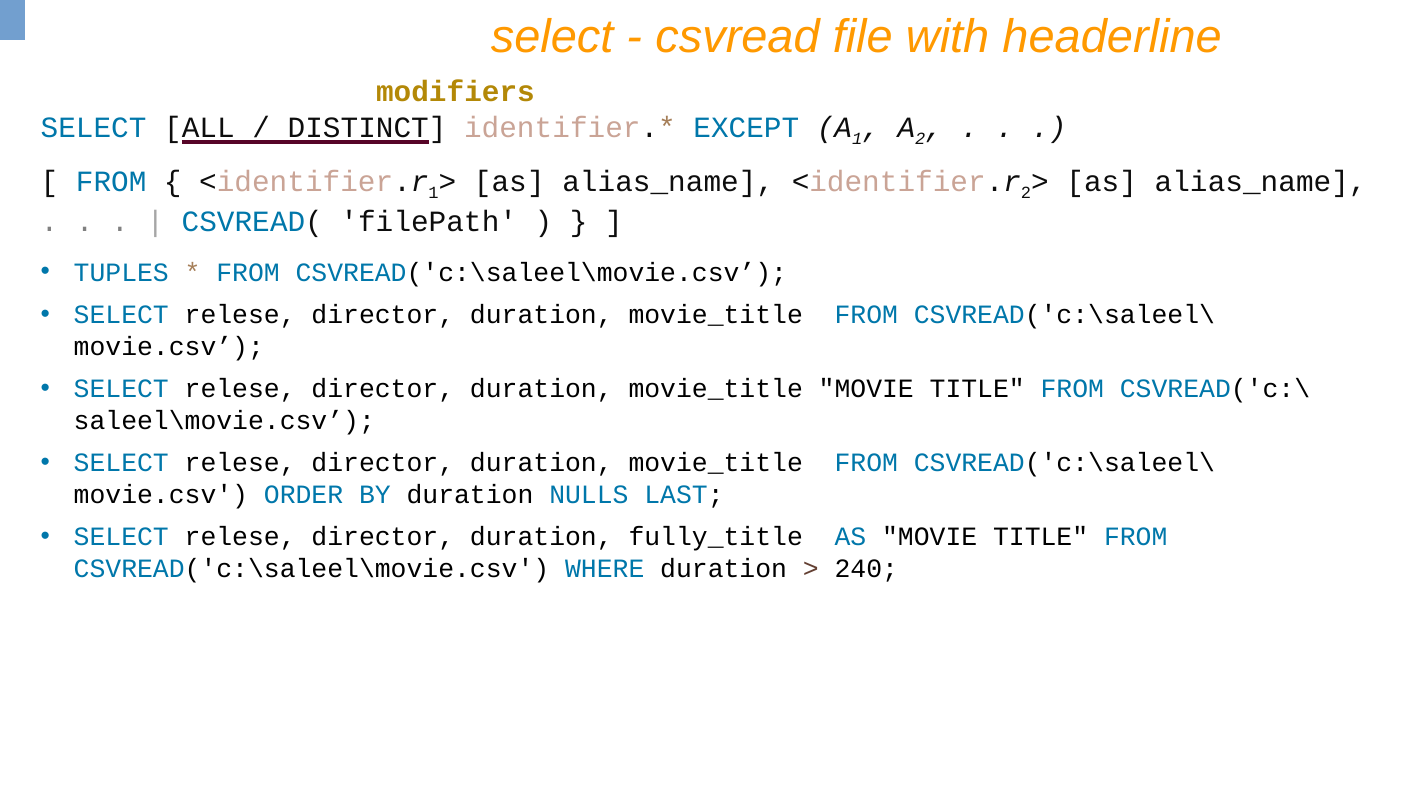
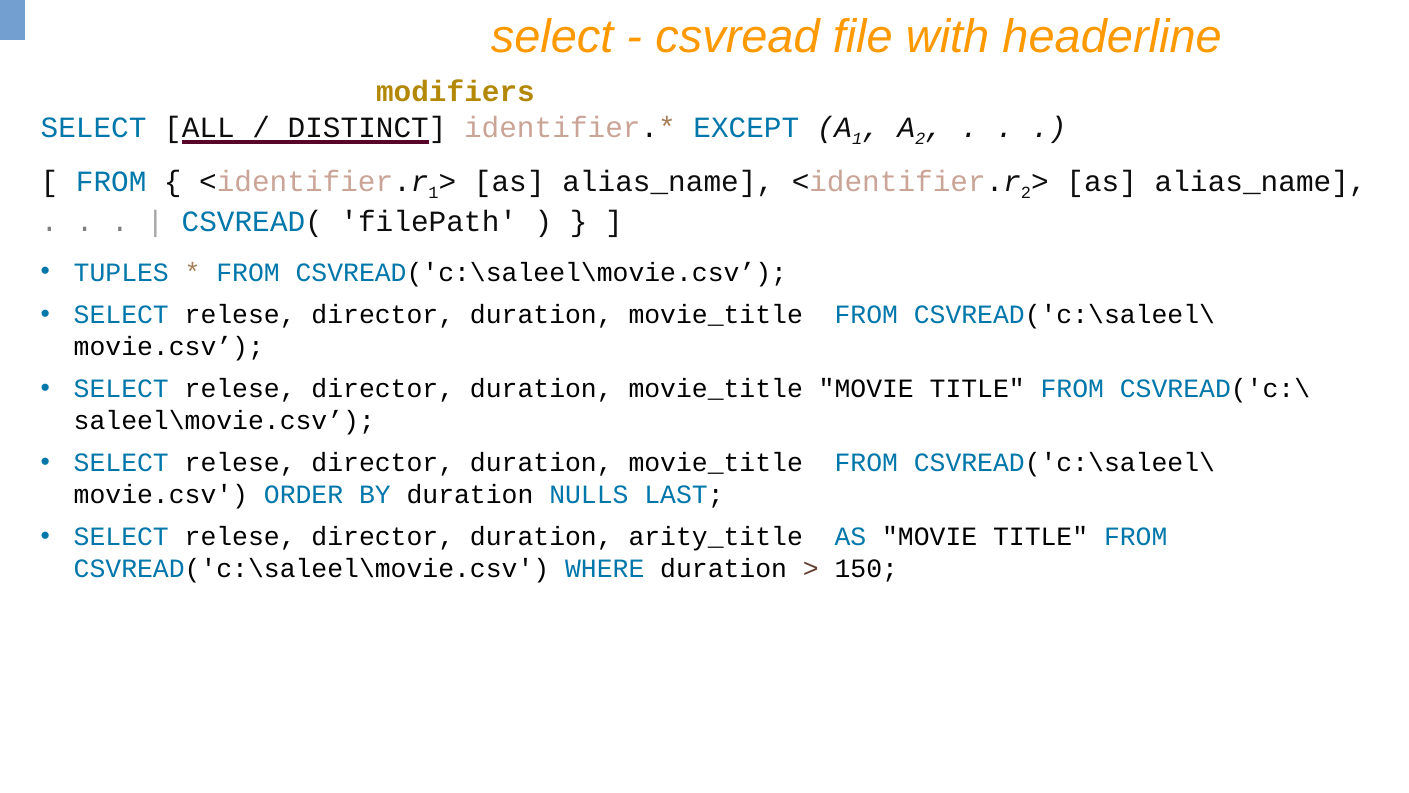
fully_title: fully_title -> arity_title (716, 537)
240: 240 -> 150 (866, 568)
